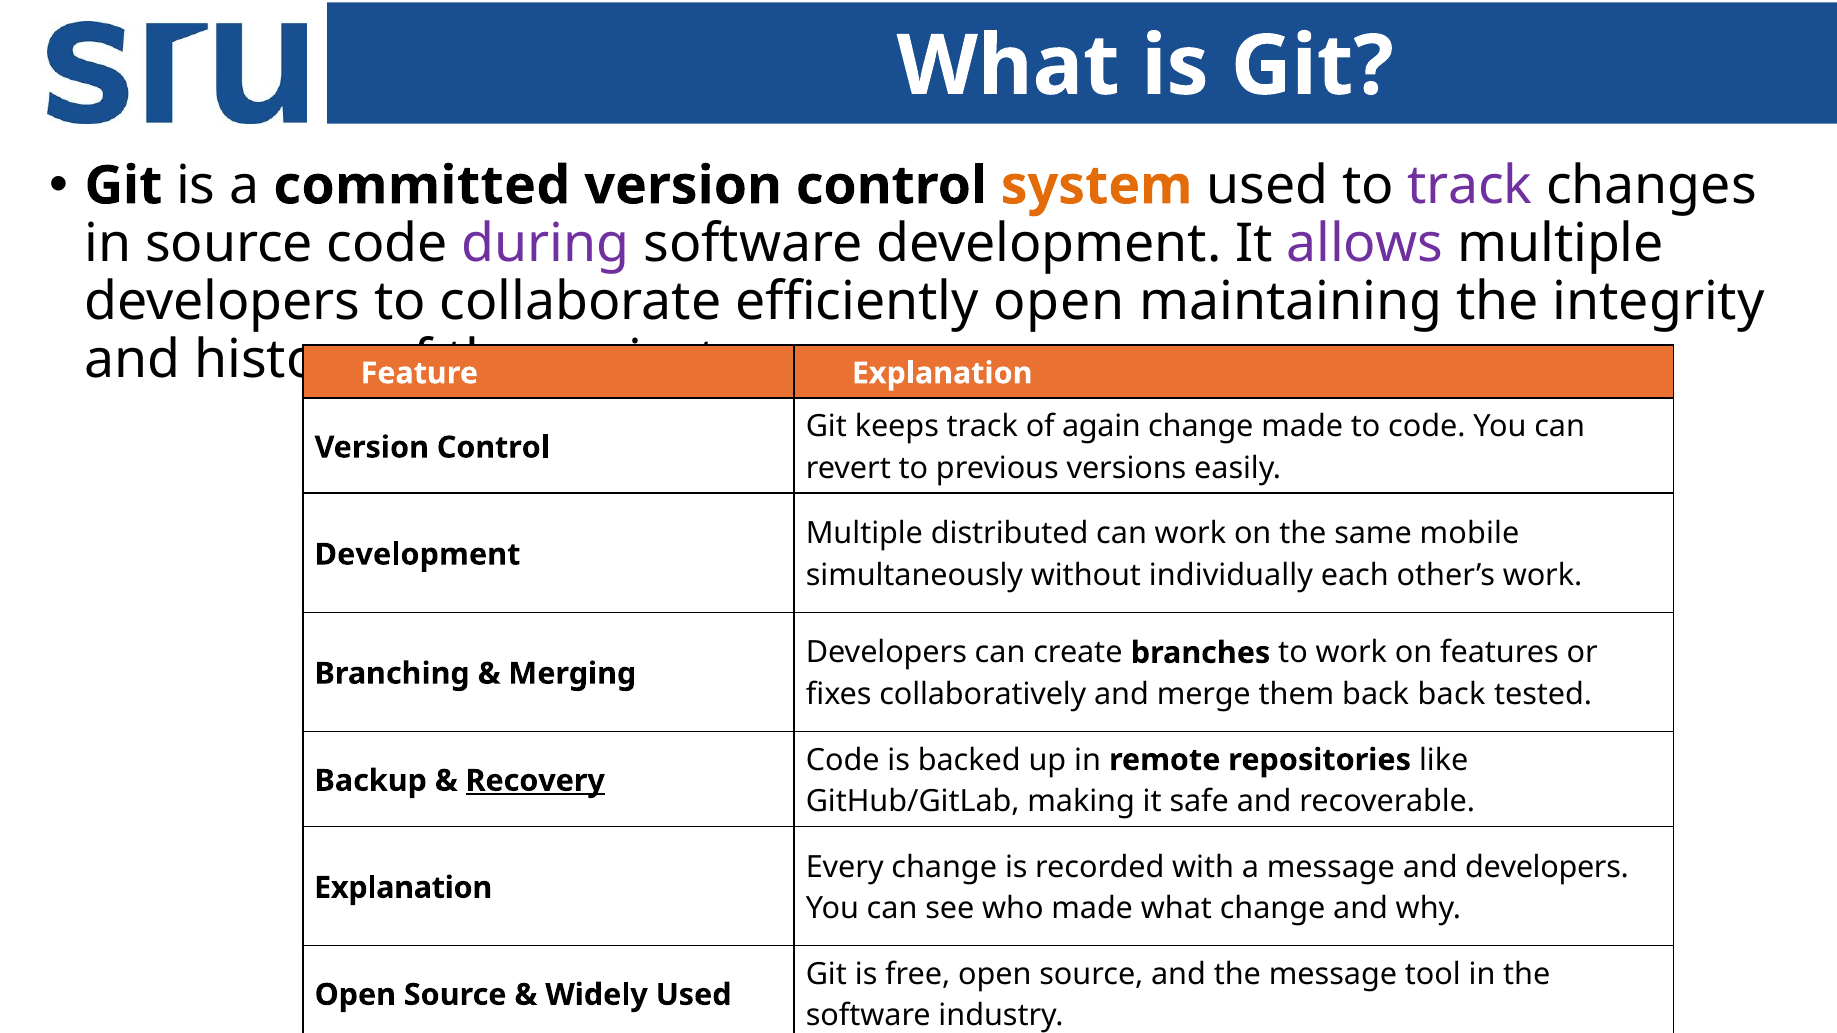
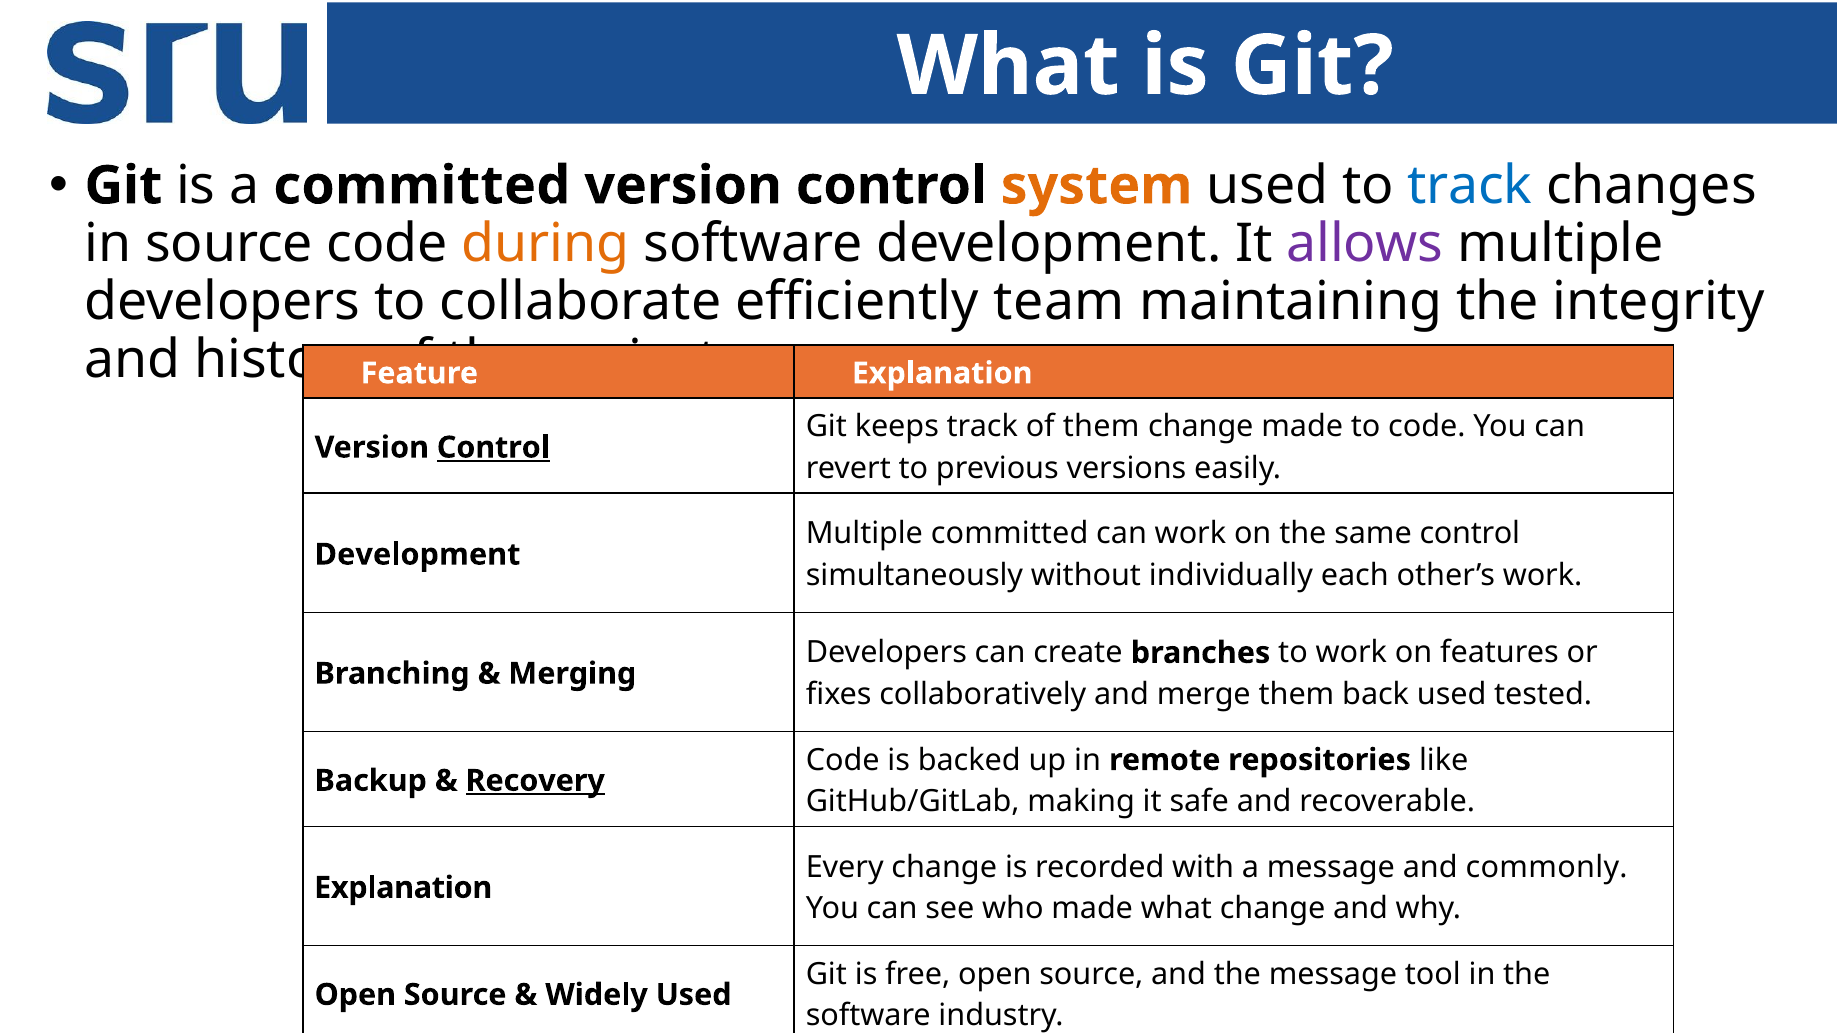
track colour: purple -> blue (1470, 186)
during colour: purple -> orange (546, 244)
efficiently open: open -> team (1059, 302)
of again: again -> them (1101, 427)
Control underline: none -> present (493, 448)
Multiple distributed: distributed -> committed (1010, 534)
same mobile: mobile -> control (1470, 534)
back back: back -> used (1452, 695)
and developers: developers -> commonly (1547, 867)
